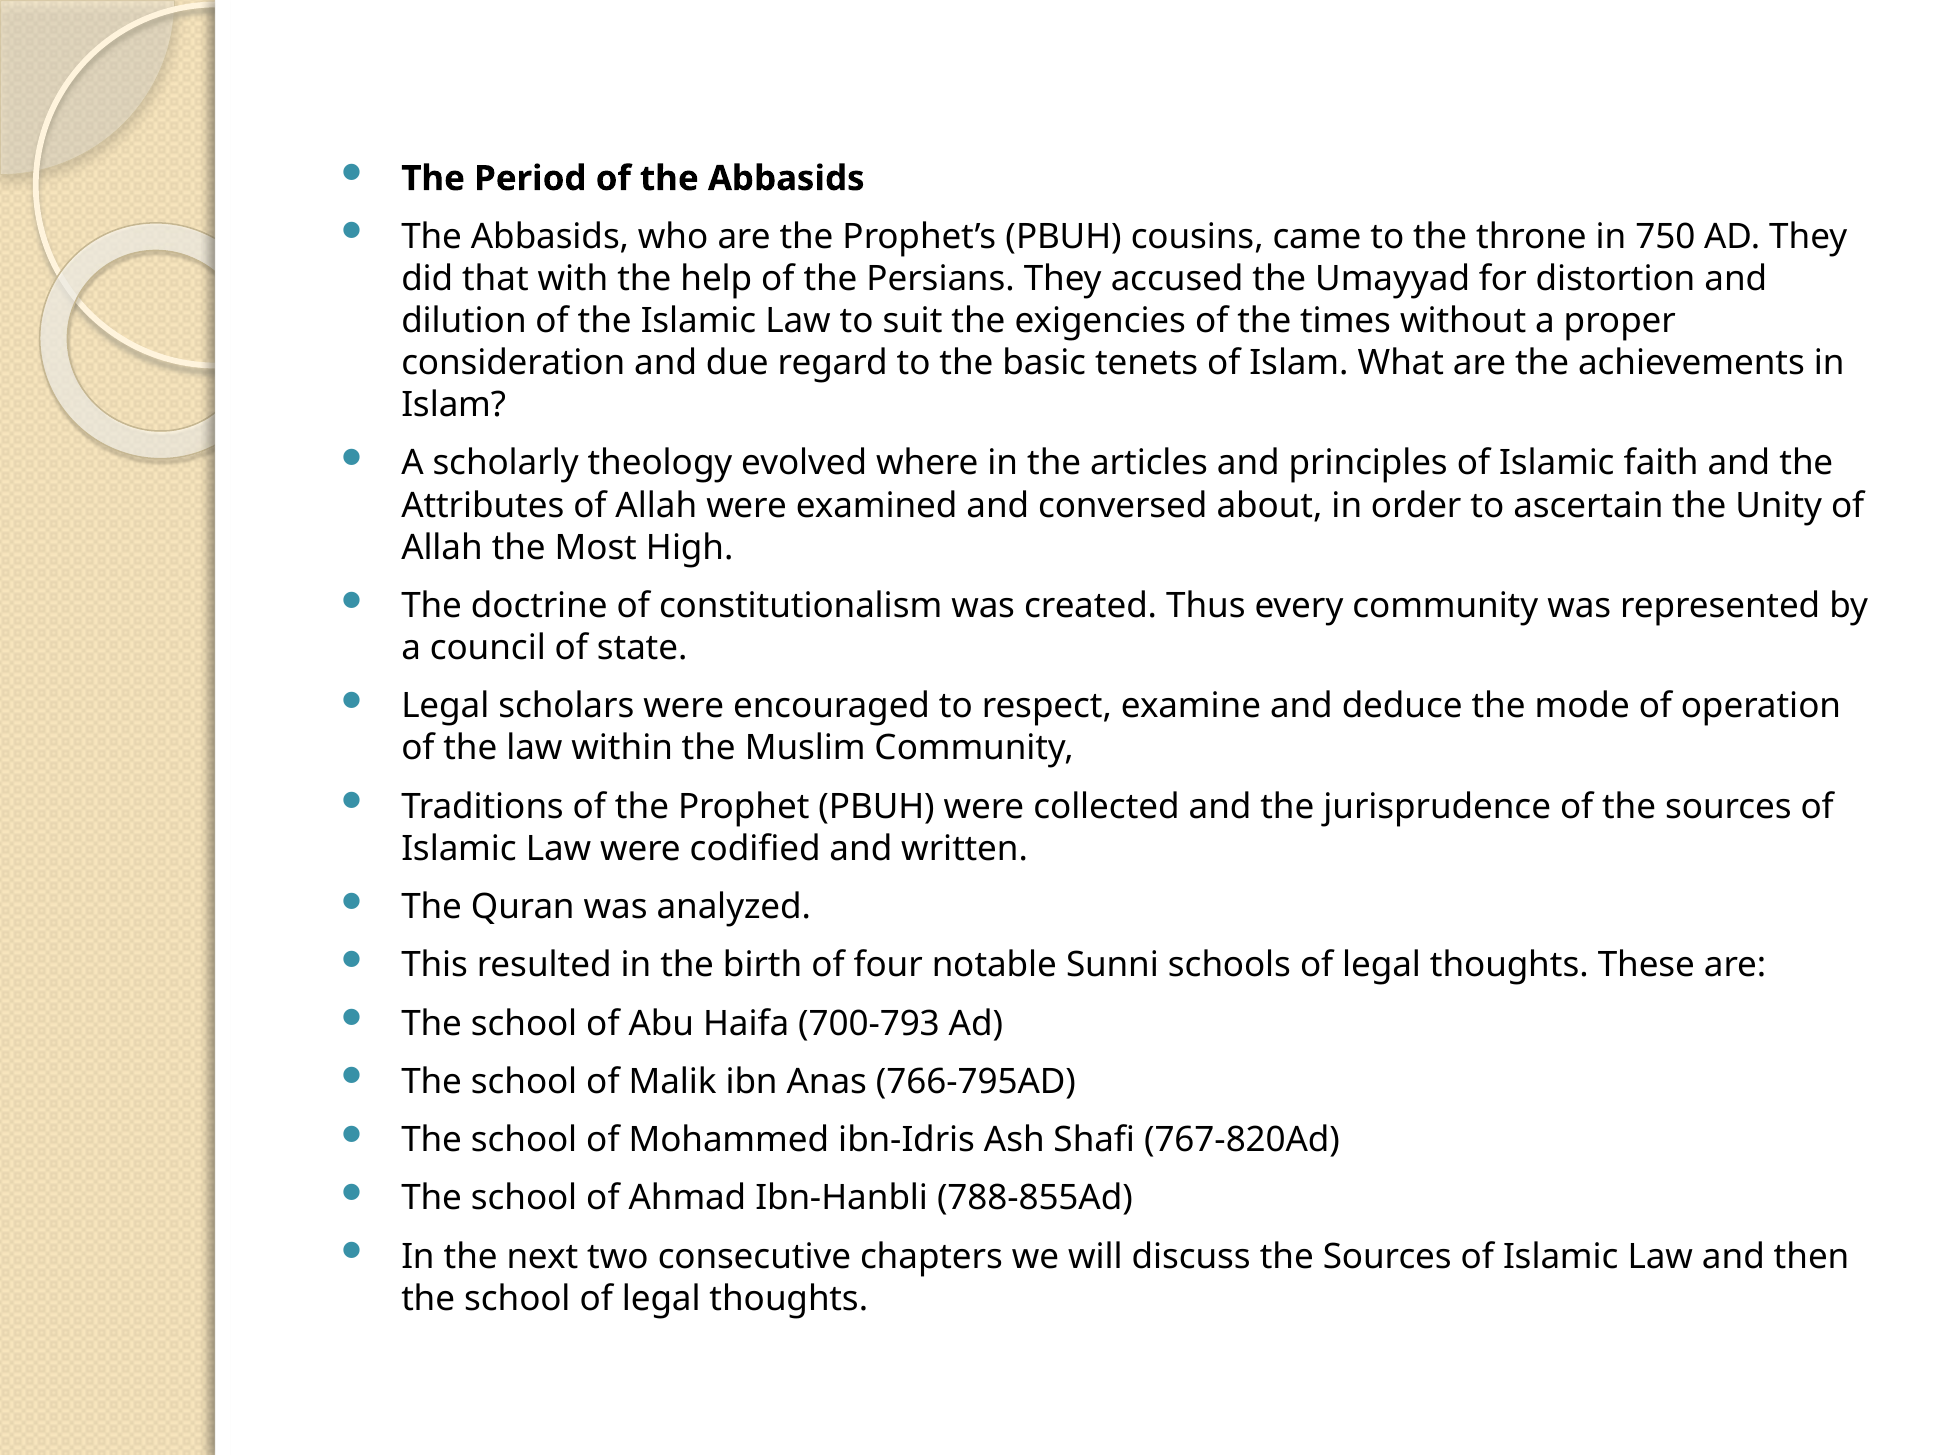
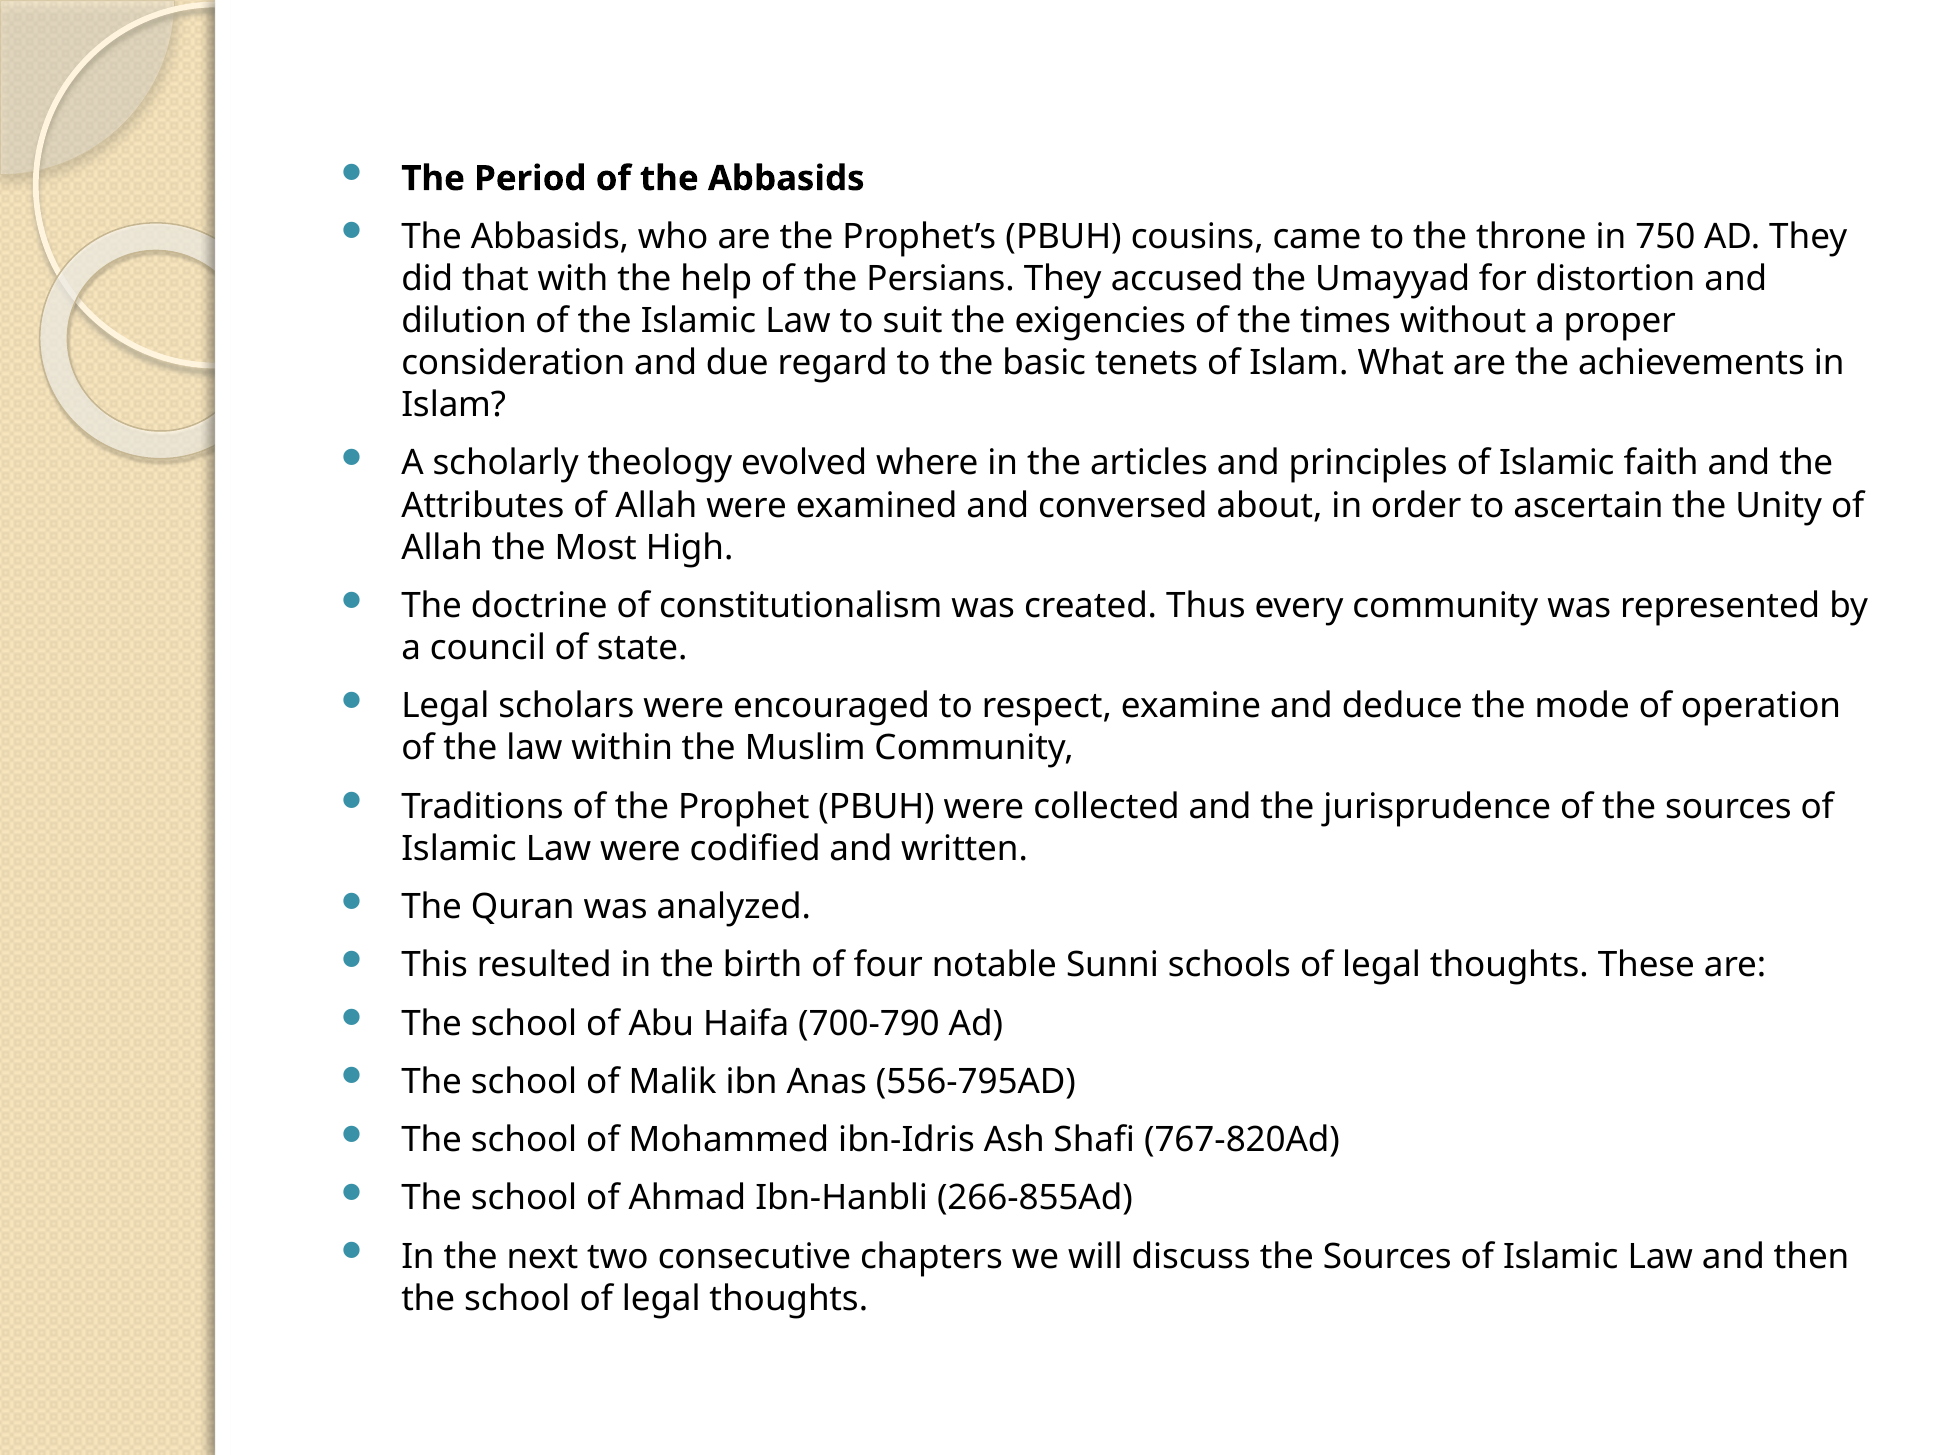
700-793: 700-793 -> 700-790 (869, 1024)
766-795AD: 766-795AD -> 556-795AD (976, 1082)
788-855Ad: 788-855Ad -> 266-855Ad (1035, 1198)
